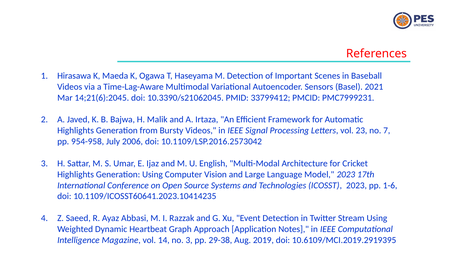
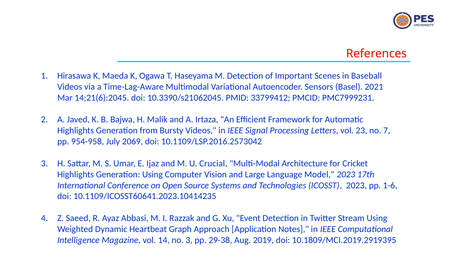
2006: 2006 -> 2069 (133, 141)
English: English -> Crucial (213, 163)
10.6109/MCI.2019.2919395: 10.6109/MCI.2019.2919395 -> 10.1809/MCI.2019.2919395 (344, 240)
